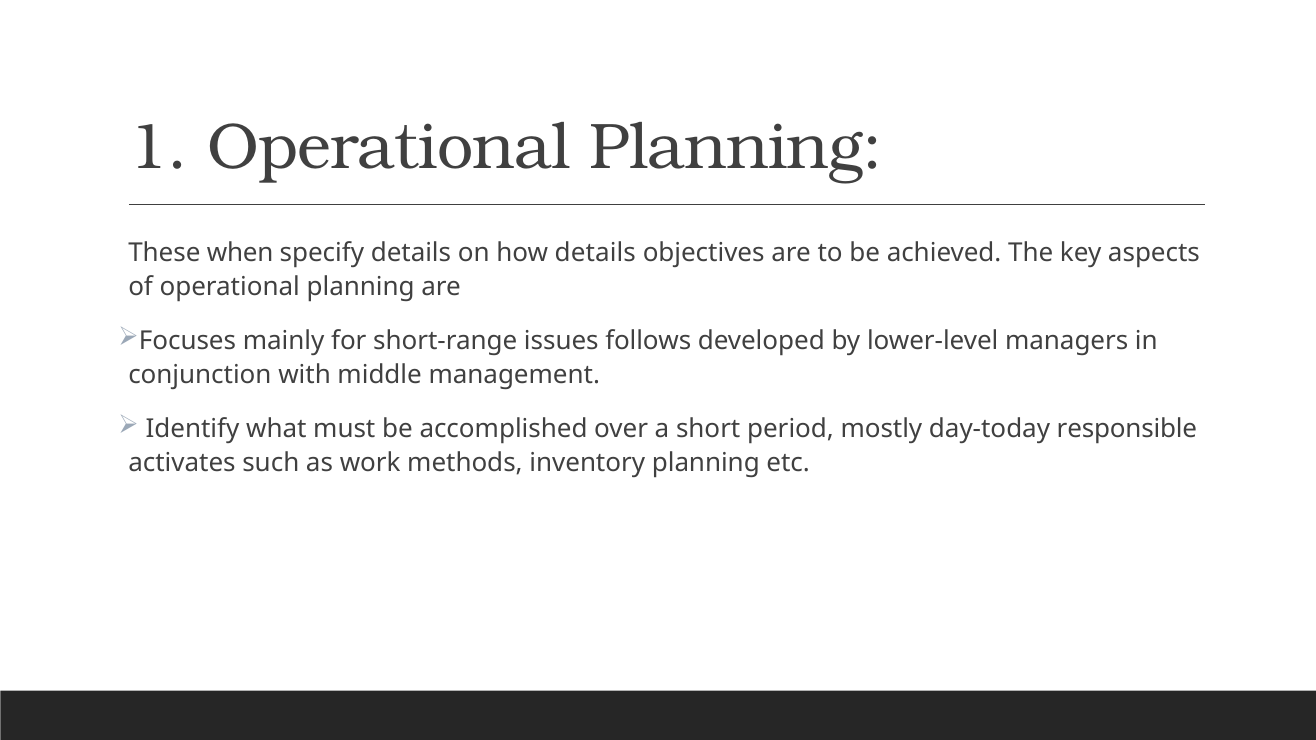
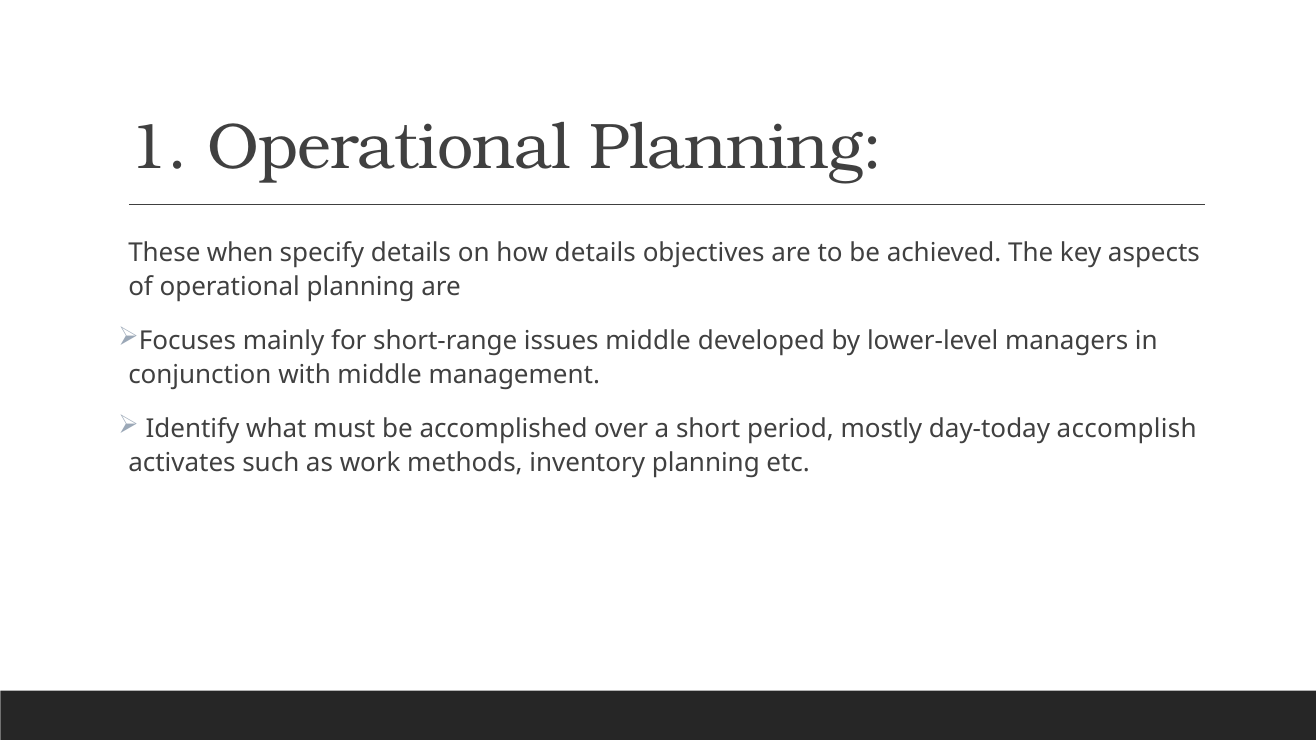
issues follows: follows -> middle (648, 341)
responsible: responsible -> accomplish (1127, 429)
